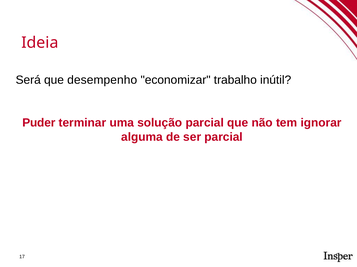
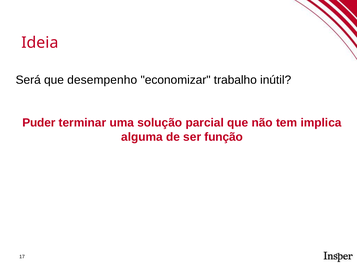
ignorar: ignorar -> implica (321, 123)
ser parcial: parcial -> função (224, 137)
